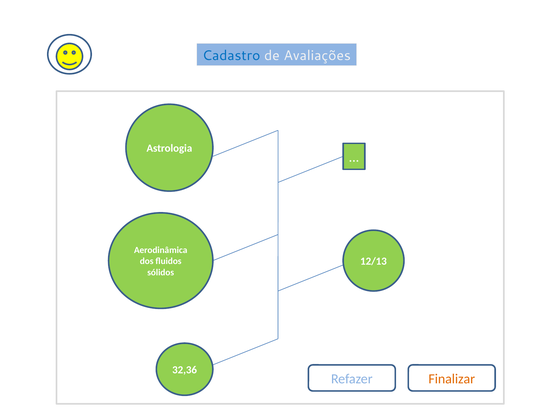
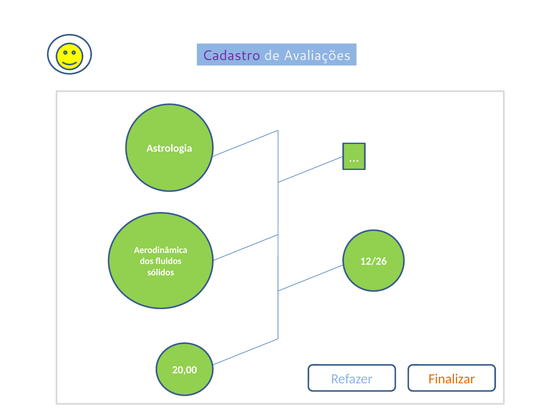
Cadastro colour: blue -> purple (231, 55)
12/13: 12/13 -> 12/26 (374, 261)
32,36: 32,36 -> 20,00 (185, 370)
